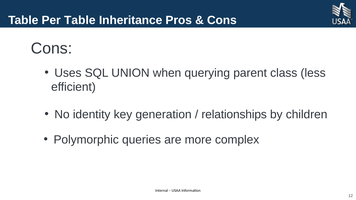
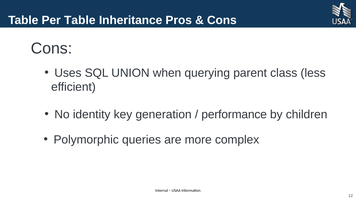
relationships: relationships -> performance (234, 114)
